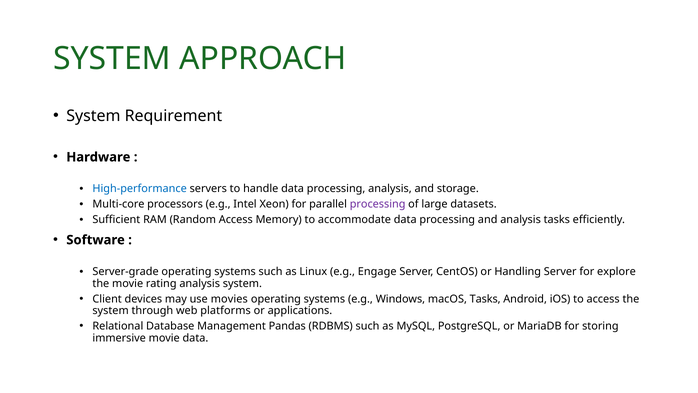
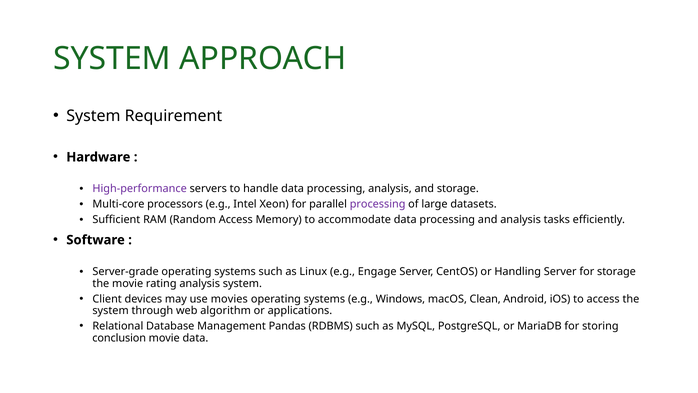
High-performance colour: blue -> purple (140, 189)
for explore: explore -> storage (617, 271)
macOS Tasks: Tasks -> Clean (485, 299)
platforms: platforms -> algorithm (226, 310)
immersive: immersive -> conclusion (119, 338)
